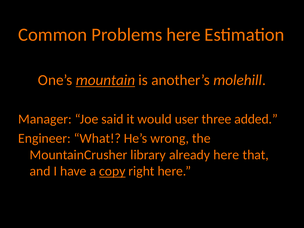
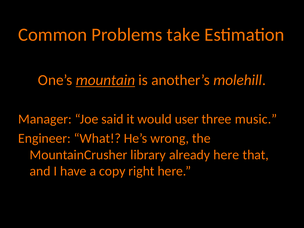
Problems here: here -> take (183, 35)
added: added -> music (256, 119)
copy underline: present -> none (112, 171)
